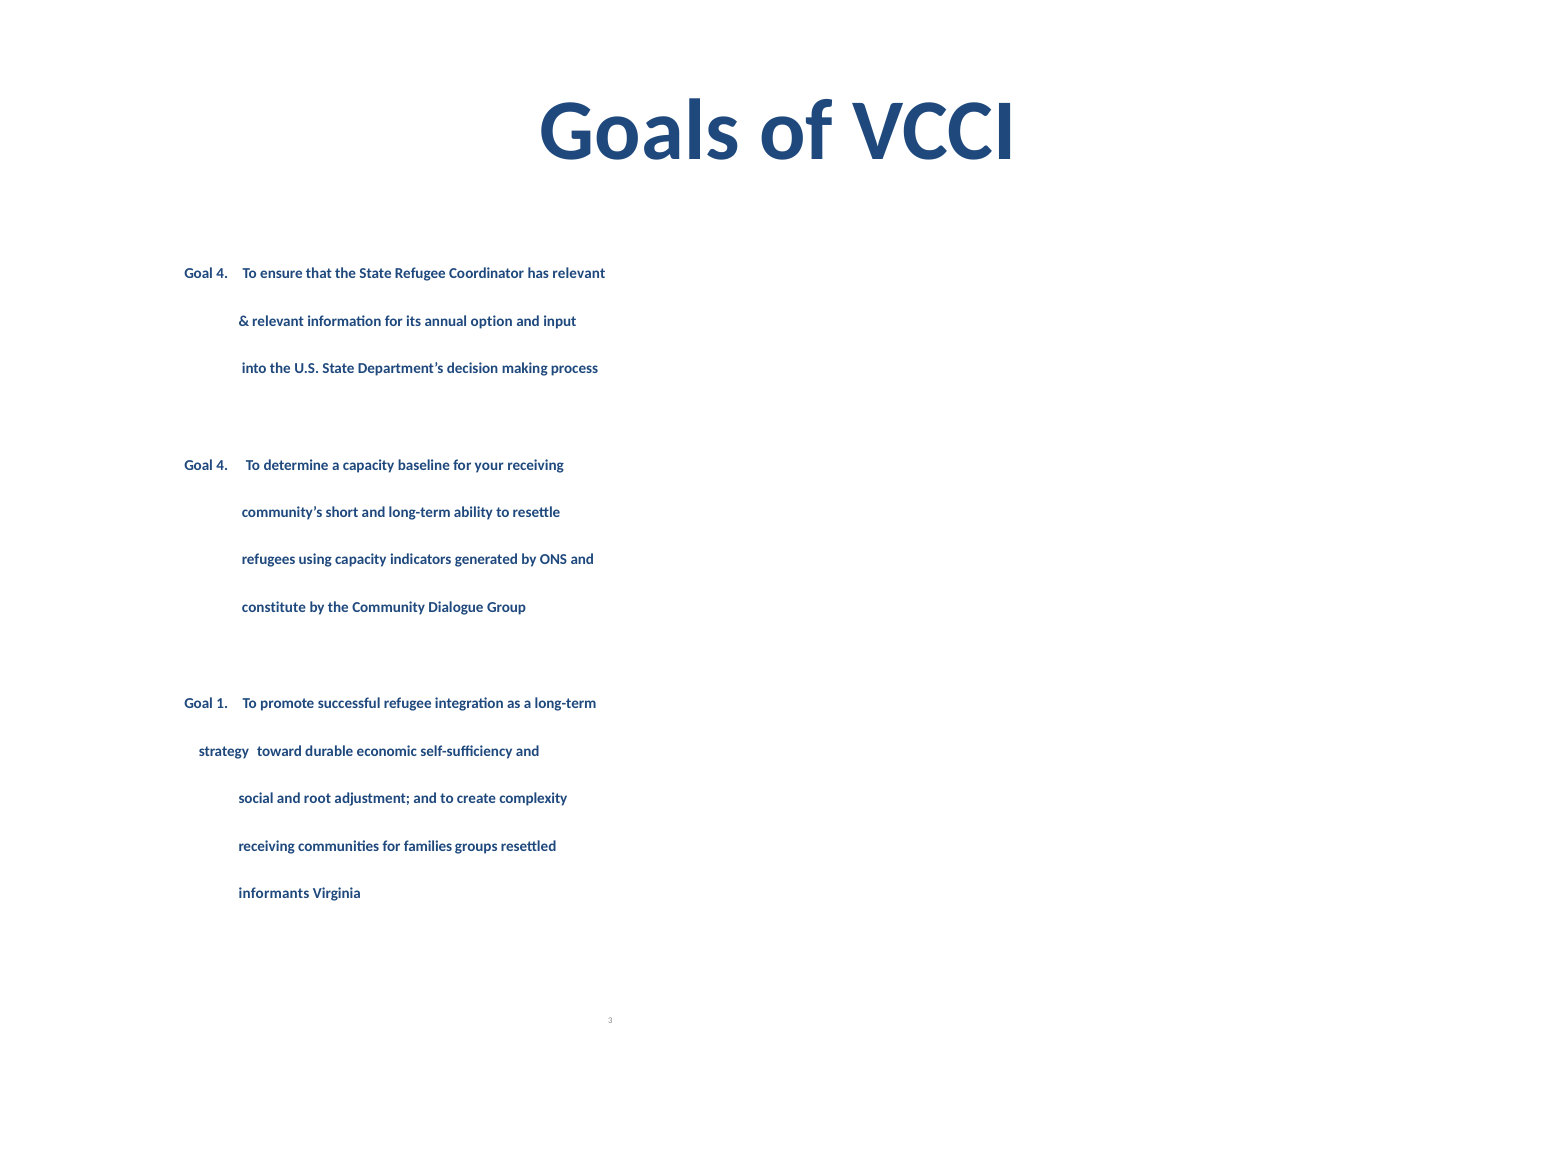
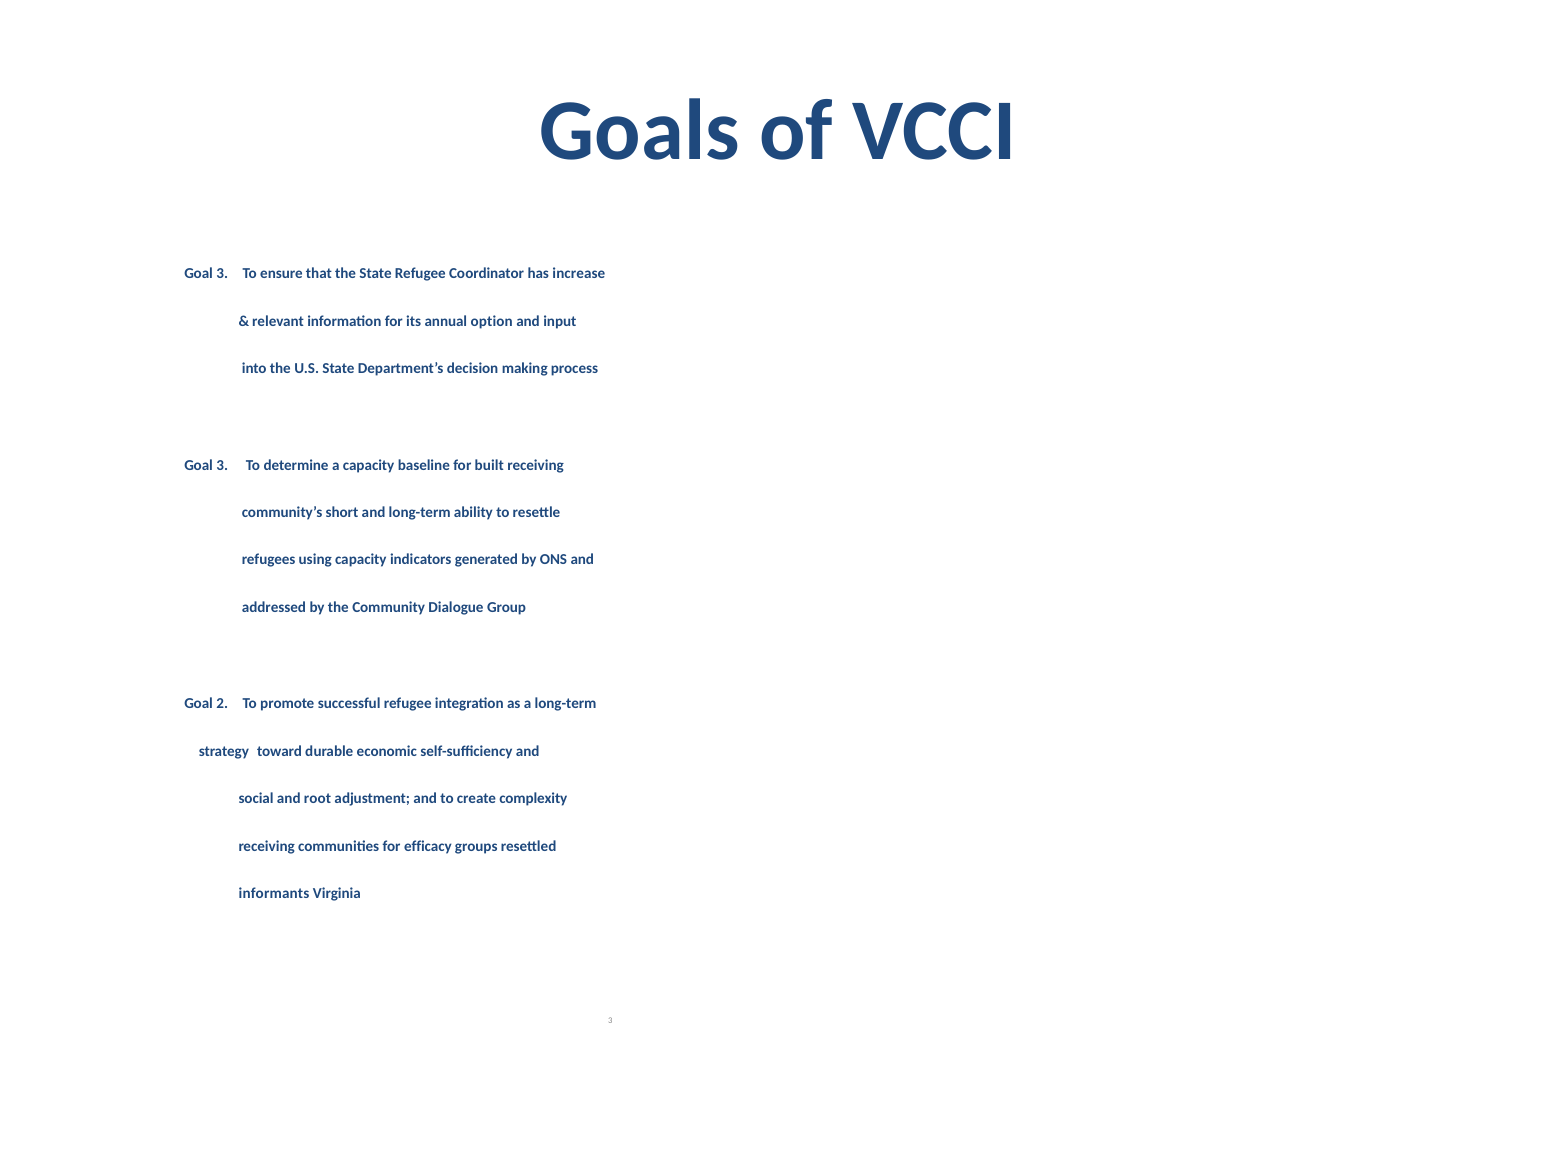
4: 4 -> 3 (222, 274)
has relevant: relevant -> increase (579, 274)
4: 4 -> 3 (222, 465)
your: your -> built (489, 465)
constitute: constitute -> addressed (274, 607)
1: 1 -> 2 (222, 704)
families: families -> efficacy (428, 846)
